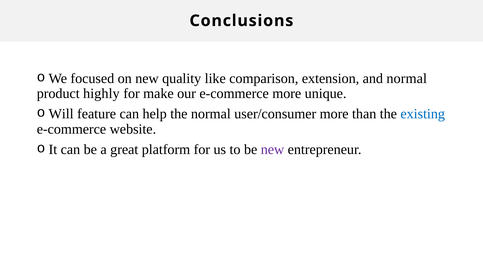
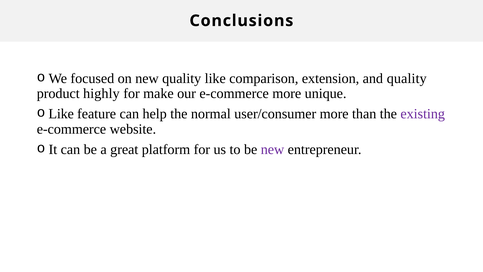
and normal: normal -> quality (407, 78)
Will: Will -> Like (61, 114)
existing colour: blue -> purple (423, 114)
